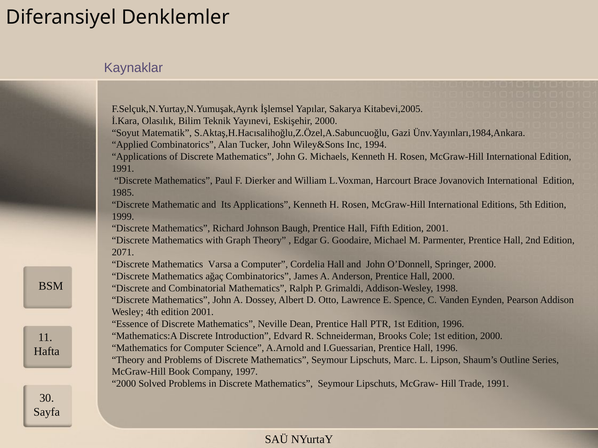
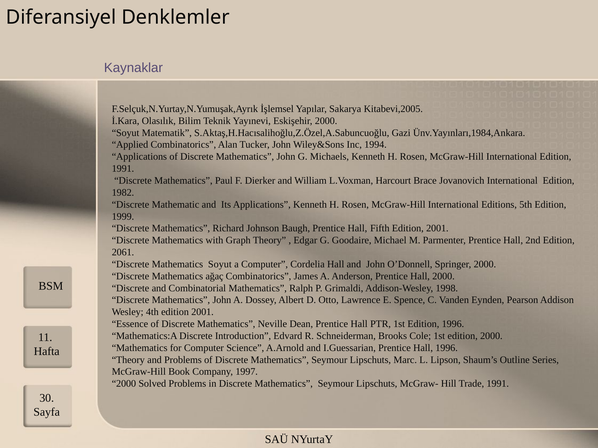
1985: 1985 -> 1982 (123, 193)
2071: 2071 -> 2061 (123, 253)
Mathematics Varsa: Varsa -> Soyut (220, 264)
